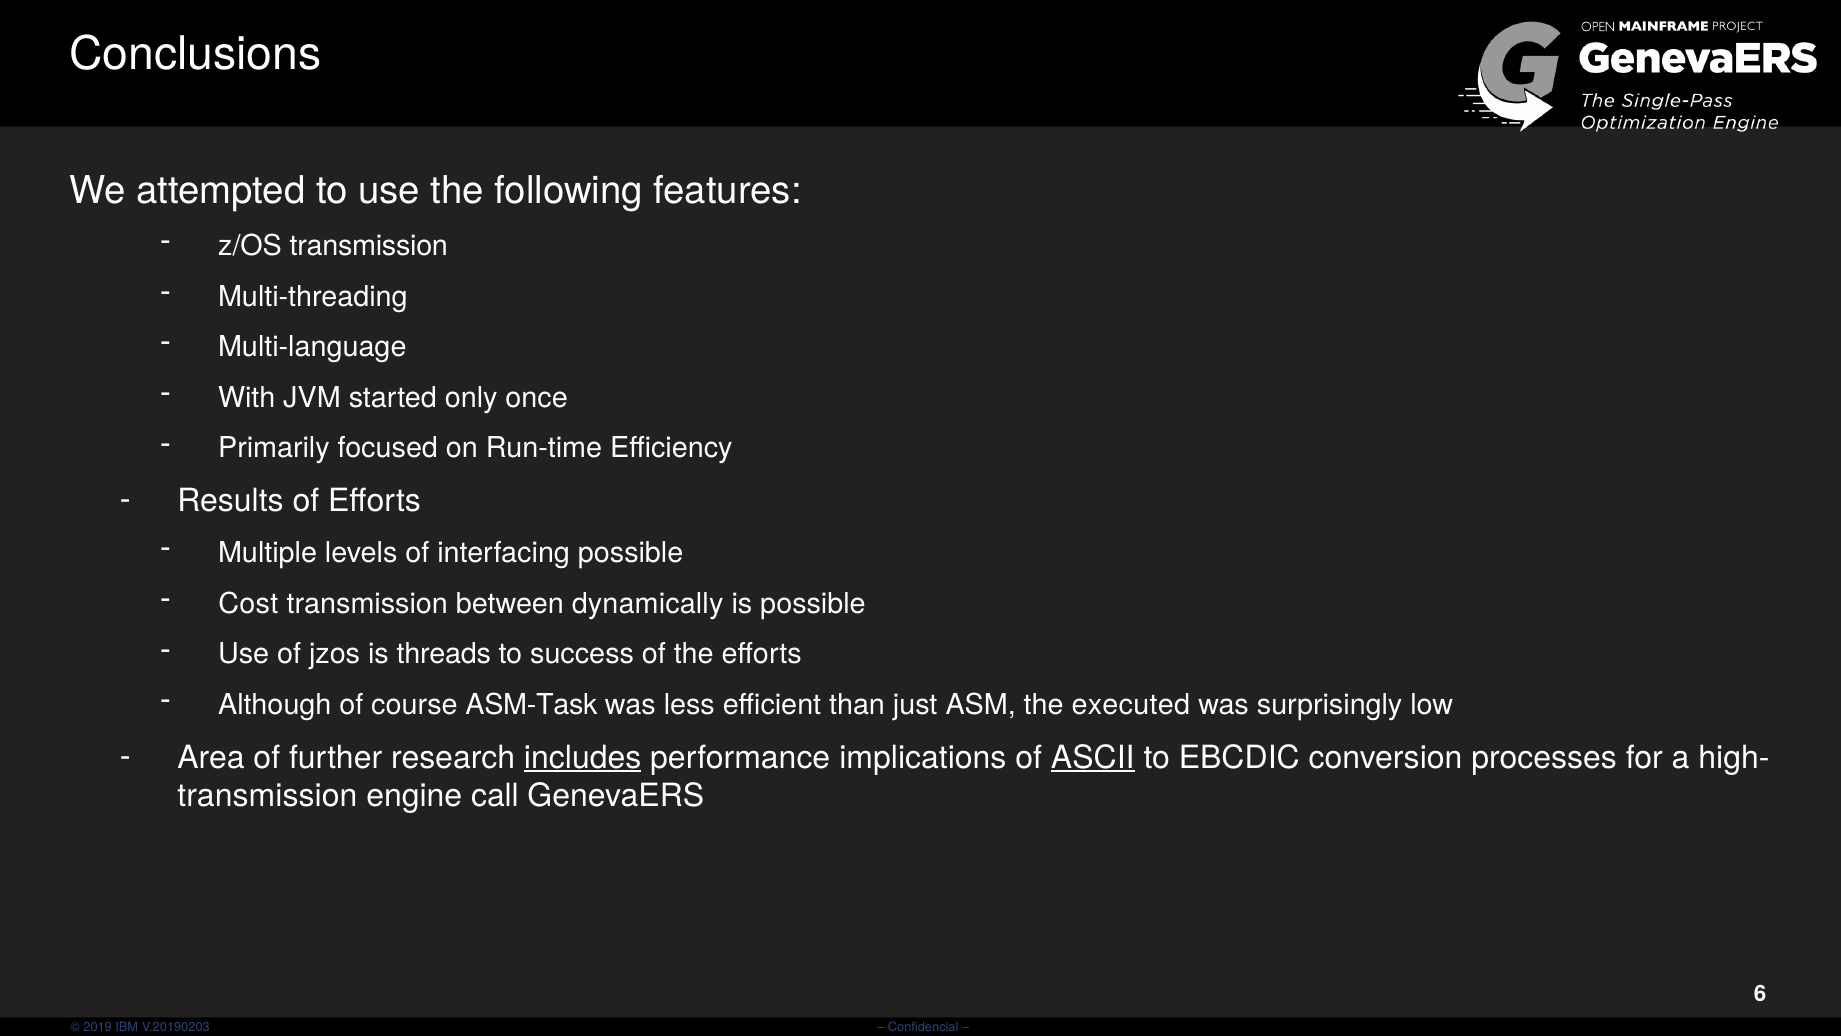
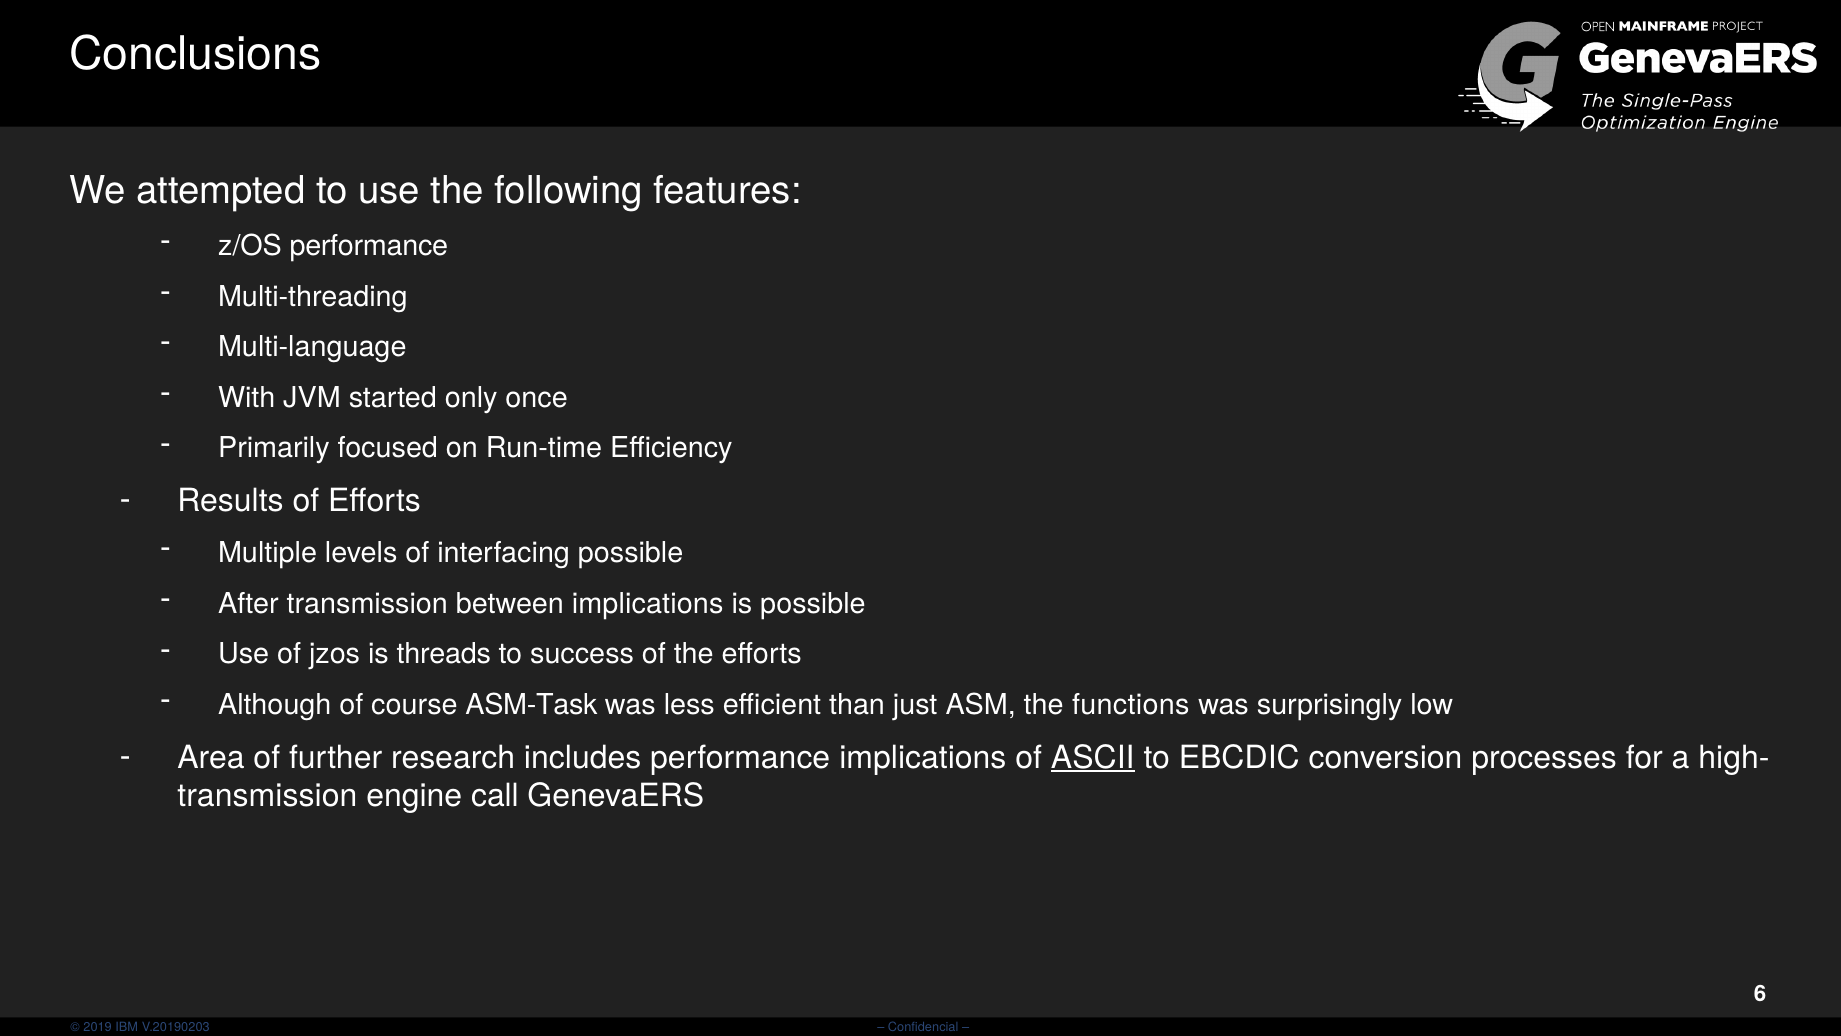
z/OS transmission: transmission -> performance (369, 246)
Cost: Cost -> After (248, 603)
between dynamically: dynamically -> implications (648, 603)
executed: executed -> functions (1131, 704)
includes underline: present -> none (583, 757)
